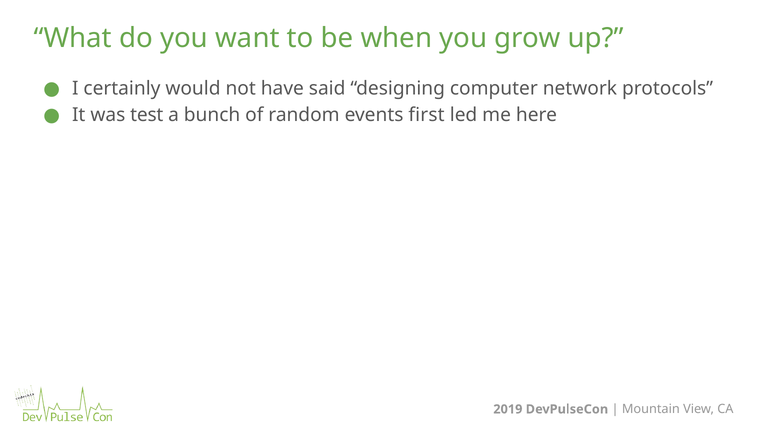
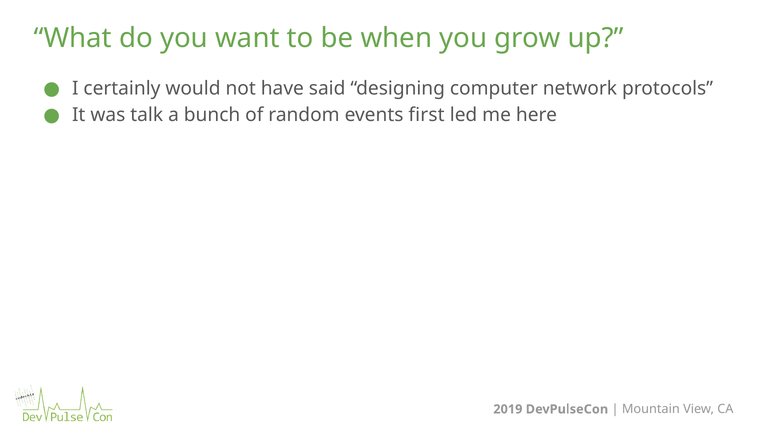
test: test -> talk (147, 115)
